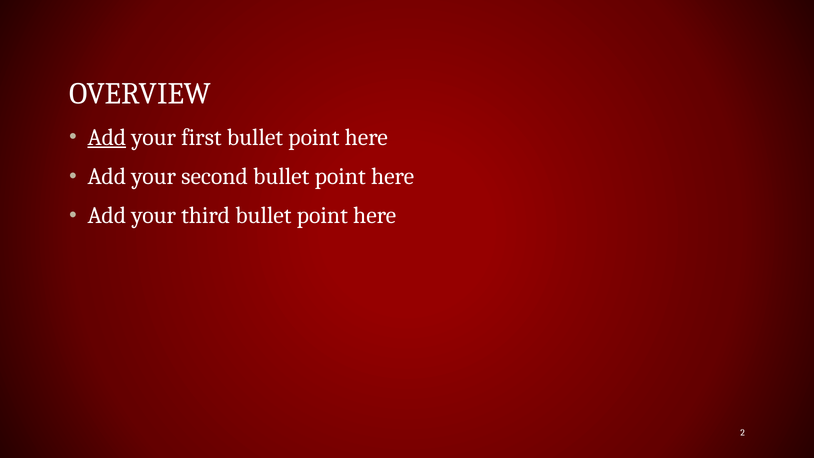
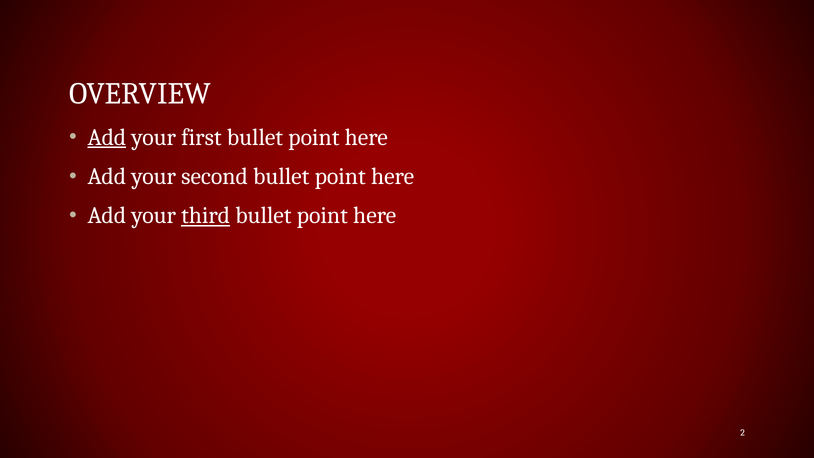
third underline: none -> present (206, 216)
